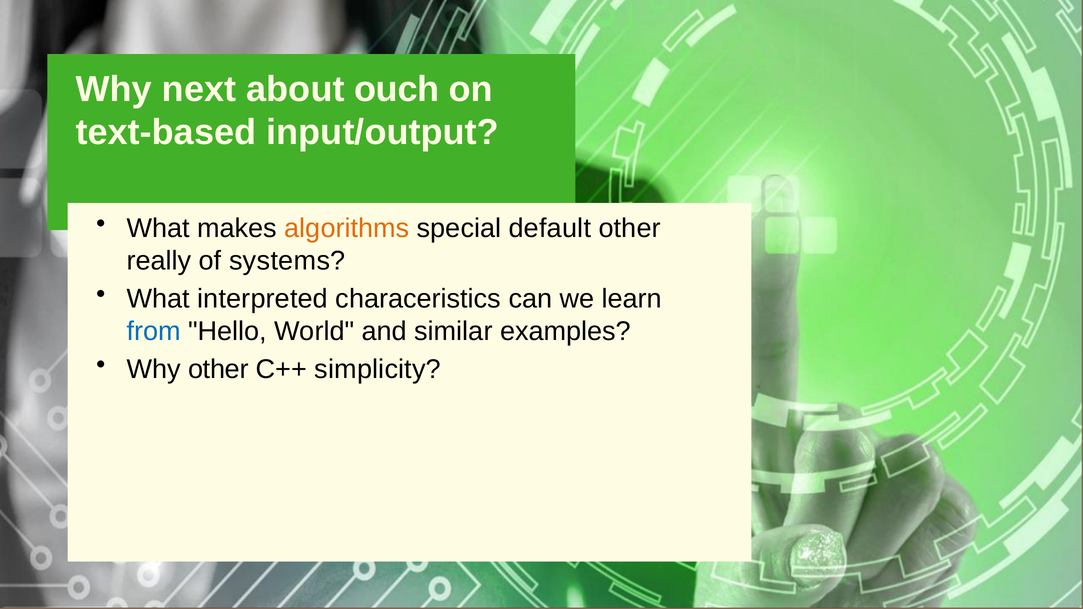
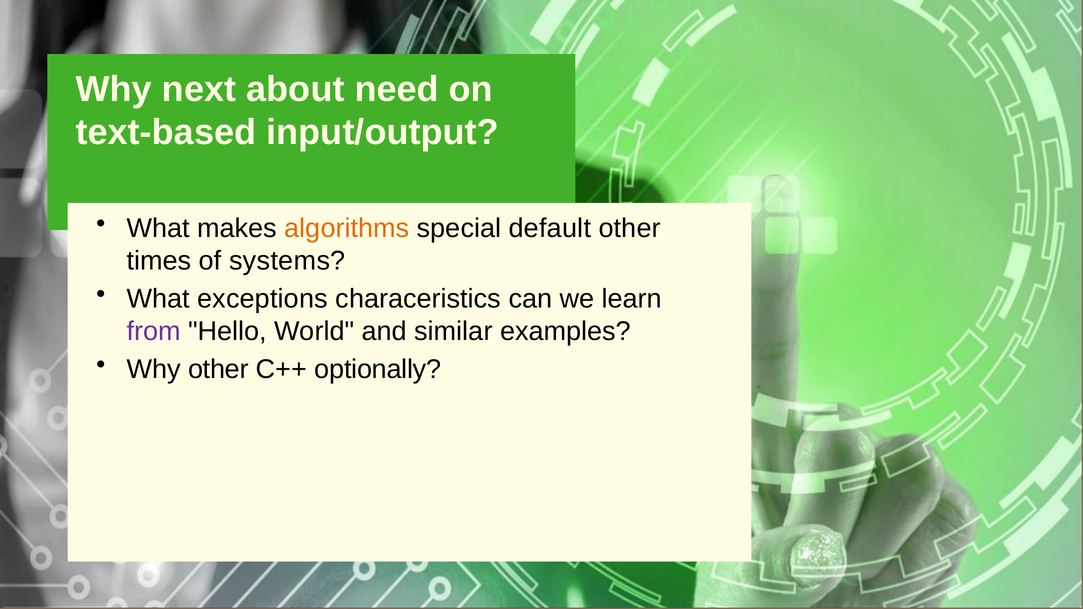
ouch: ouch -> need (397, 89)
really: really -> times (159, 261)
interpreted: interpreted -> exceptions (263, 299)
from colour: blue -> purple (154, 331)
simplicity: simplicity -> optionally (378, 369)
